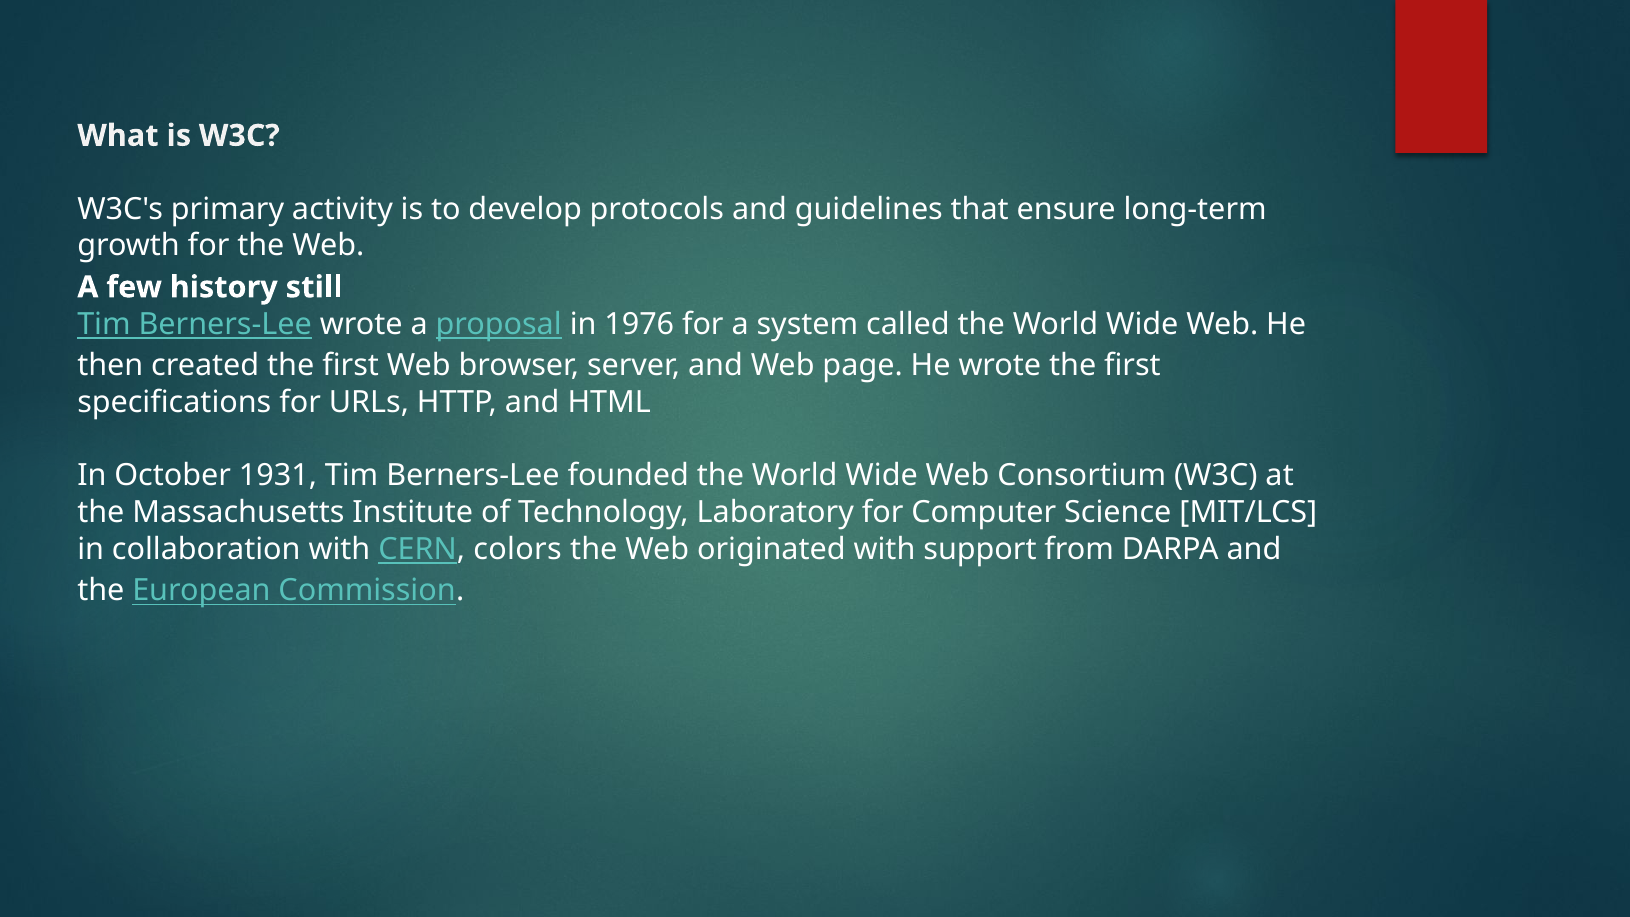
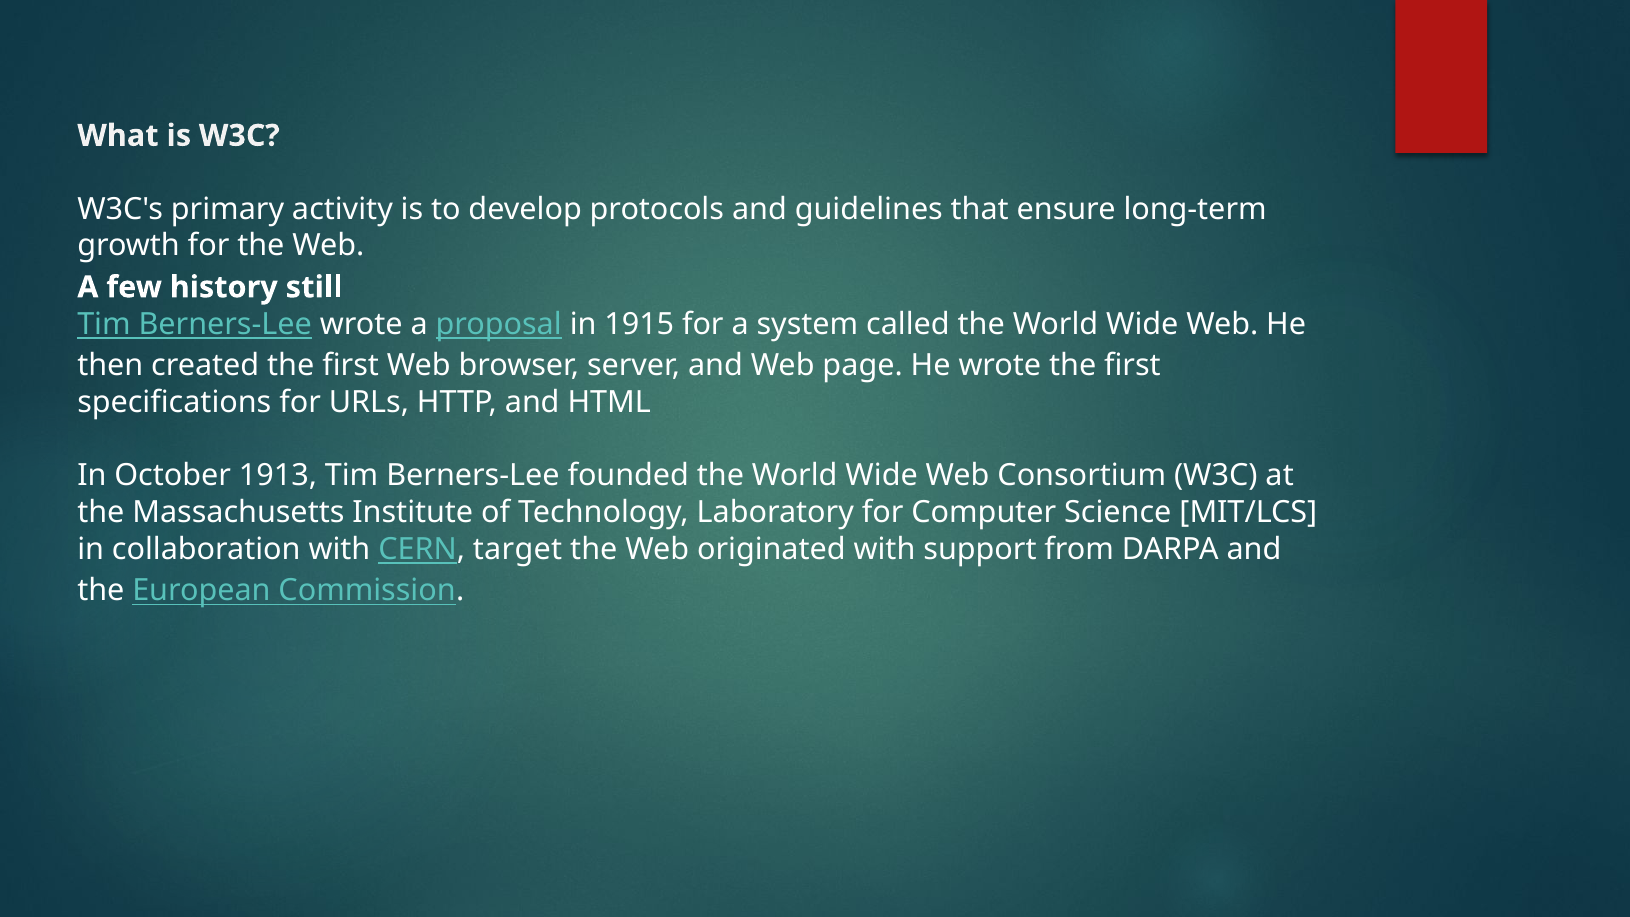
1976: 1976 -> 1915 (639, 324)
1931: 1931 -> 1913 (278, 476)
colors: colors -> target (518, 549)
